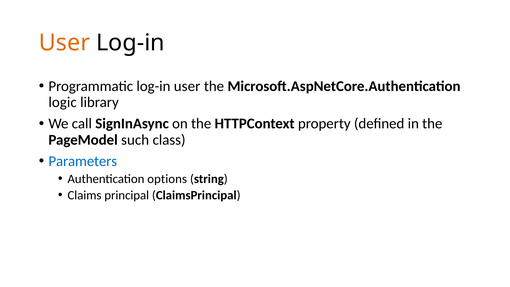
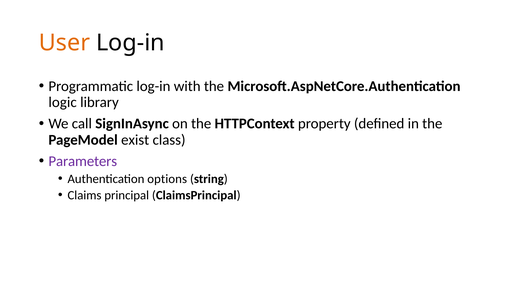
log-in user: user -> with (187, 86)
such: such -> exist (135, 140)
Parameters colour: blue -> purple (83, 161)
